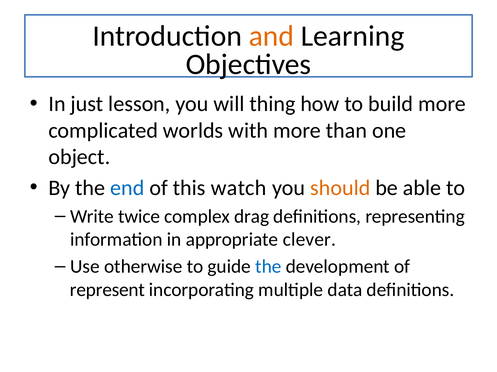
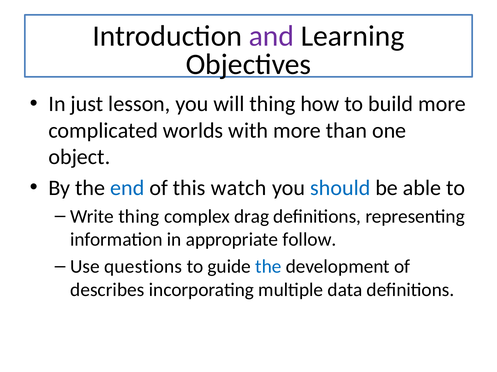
and colour: orange -> purple (271, 36)
should colour: orange -> blue (340, 188)
Write twice: twice -> thing (139, 217)
clever: clever -> follow (309, 240)
otherwise: otherwise -> questions (143, 267)
represent: represent -> describes (107, 290)
